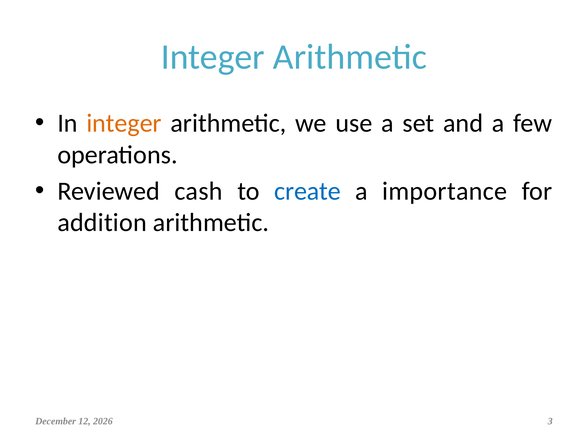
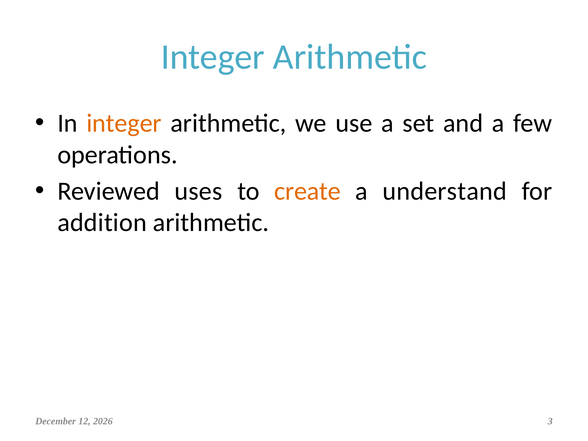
cash: cash -> uses (198, 191)
create colour: blue -> orange (308, 191)
importance: importance -> understand (445, 191)
